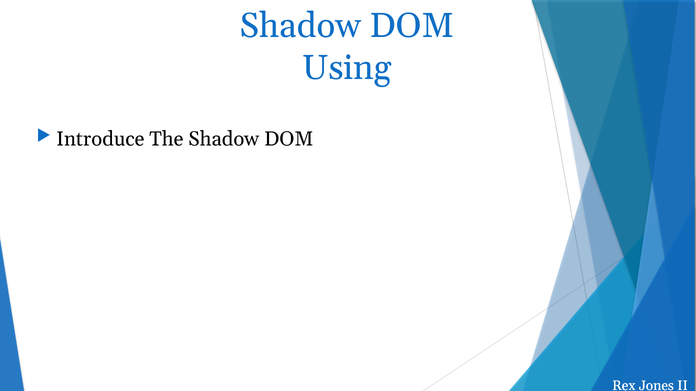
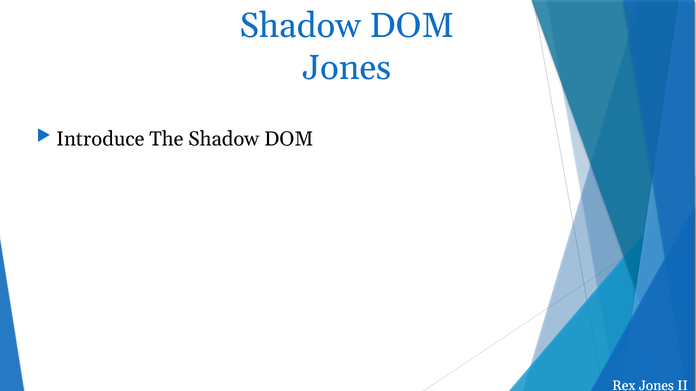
Using: Using -> Jones (347, 68)
